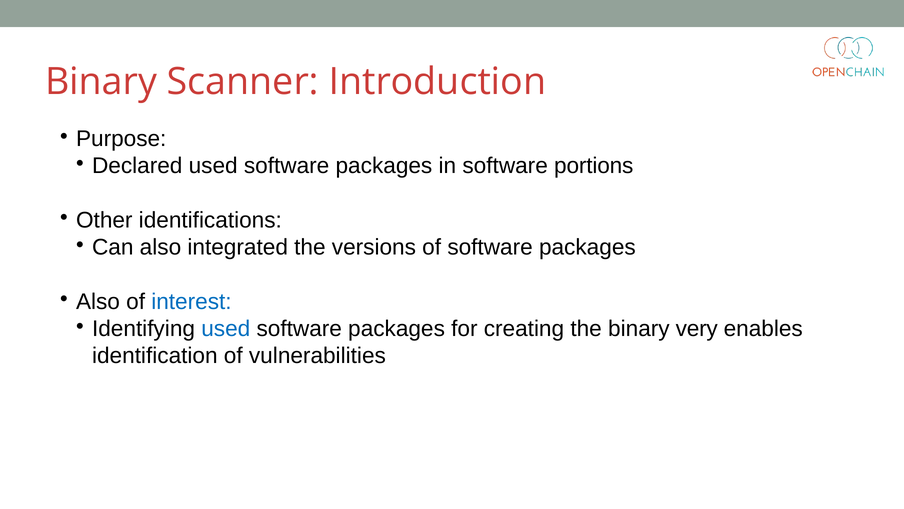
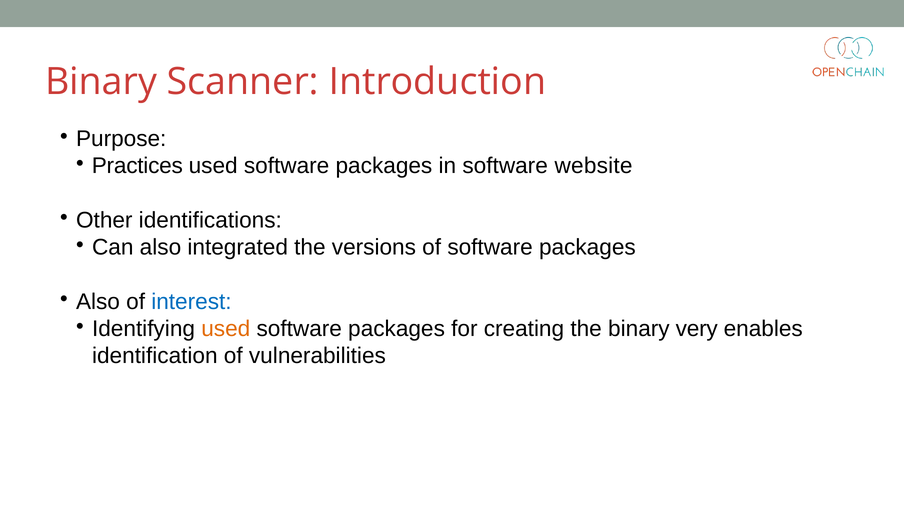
Declared: Declared -> Practices (137, 166)
portions: portions -> website (594, 166)
used colour: blue -> orange (226, 328)
